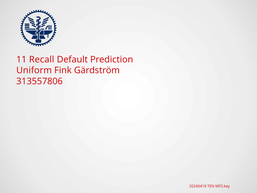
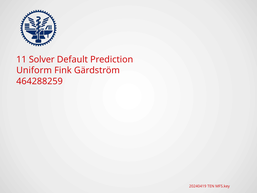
Recall: Recall -> Solver (42, 59)
313557806: 313557806 -> 464288259 (40, 81)
